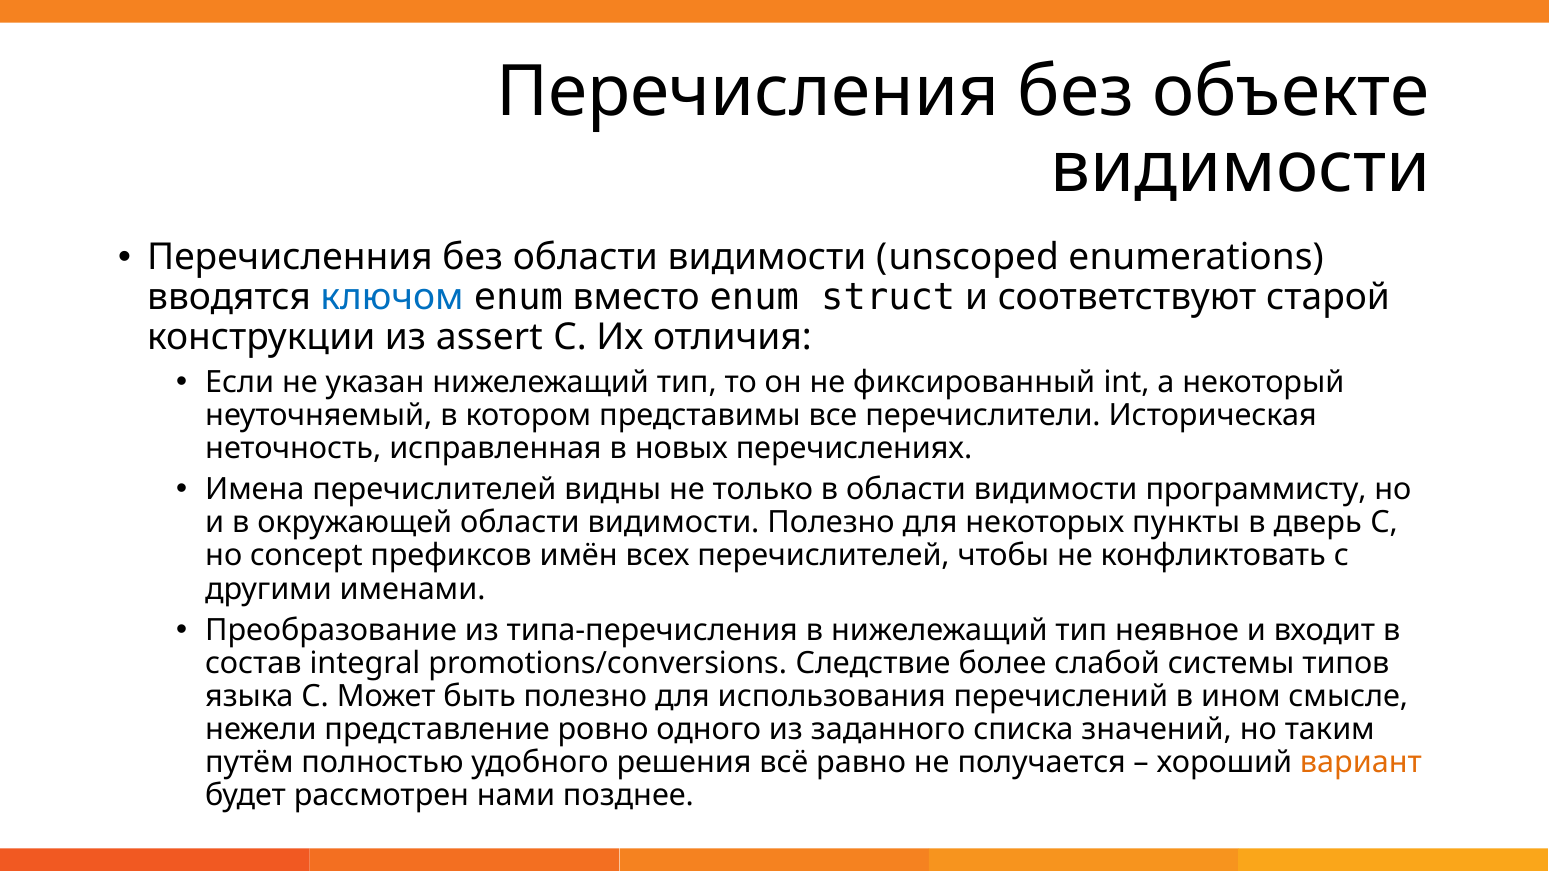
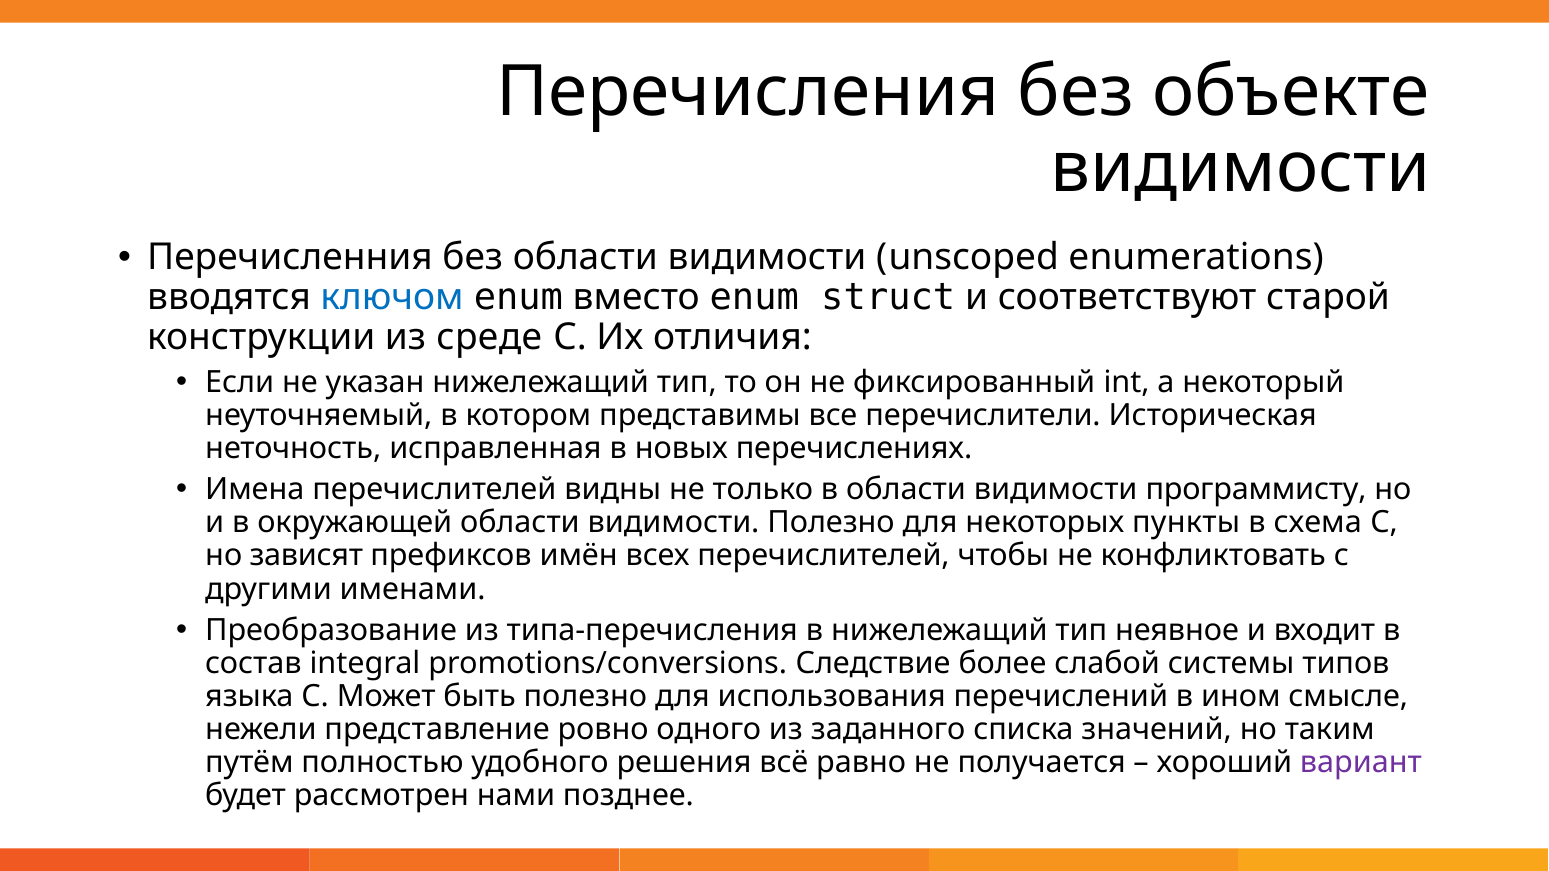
assert: assert -> среде (489, 338)
дверь: дверь -> схема (1318, 523)
concept: concept -> зависят (306, 556)
вариант colour: orange -> purple (1361, 763)
